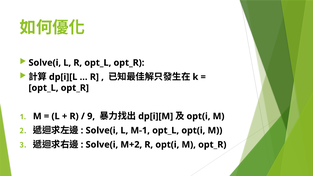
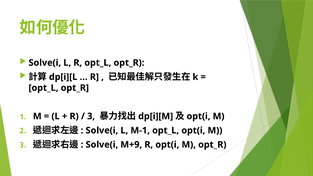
9: 9 -> 3 (91, 116)
M+2: M+2 -> M+9 (131, 145)
